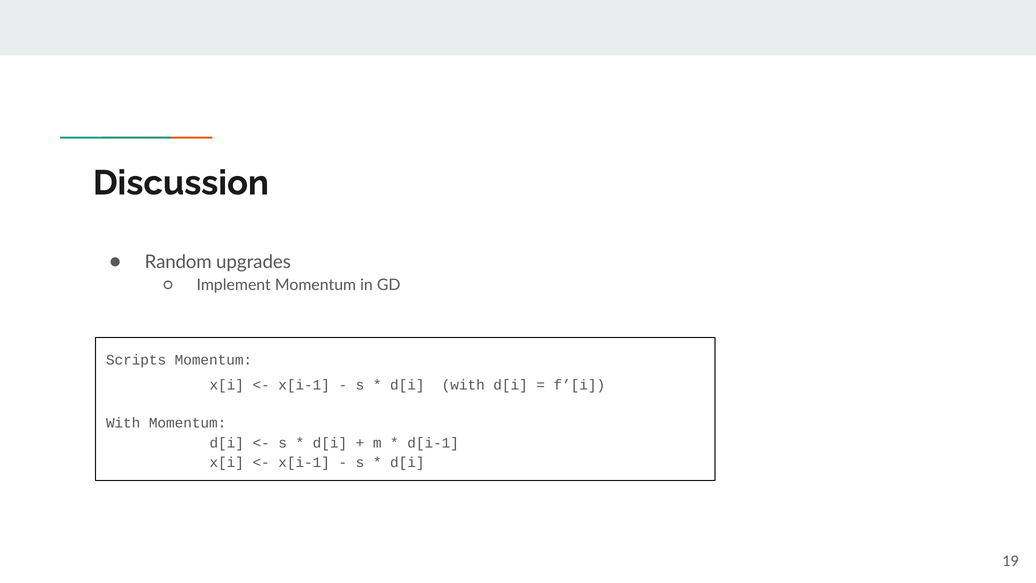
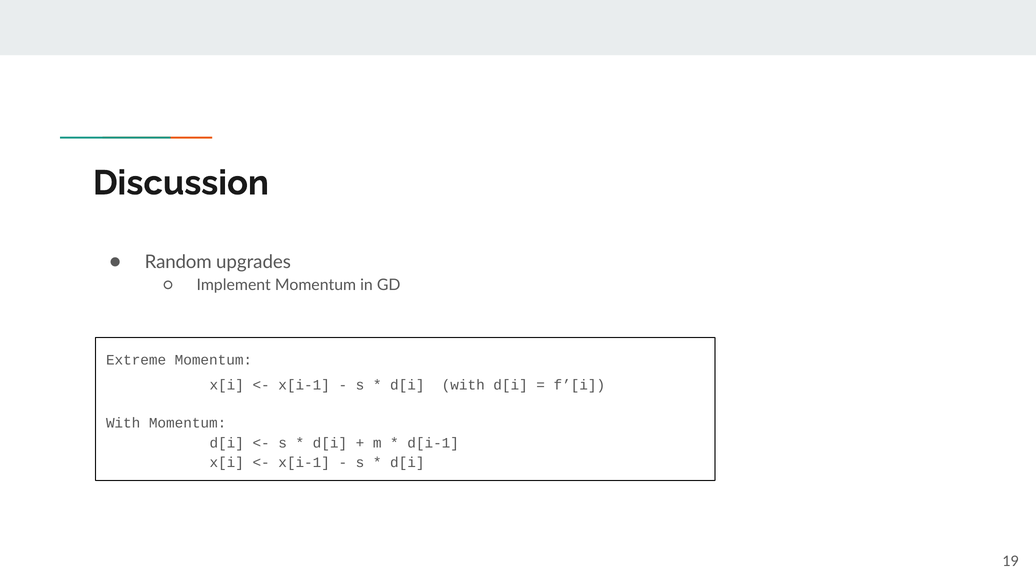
Scripts: Scripts -> Extreme (136, 360)
